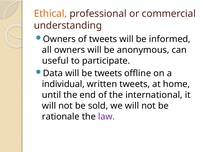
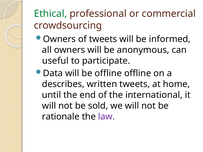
Ethical colour: orange -> green (50, 14)
understanding: understanding -> crowdsourcing (68, 26)
be tweets: tweets -> offline (108, 73)
individual: individual -> describes (63, 84)
